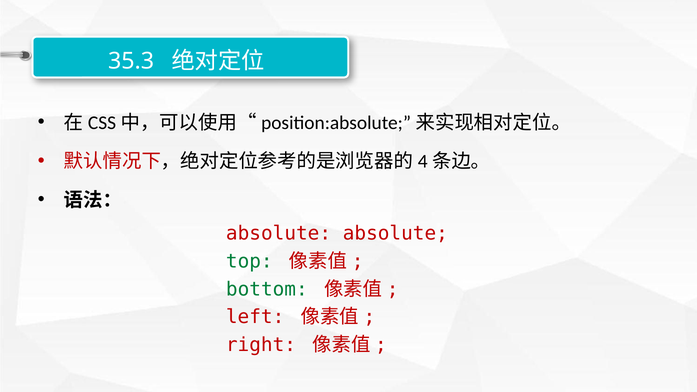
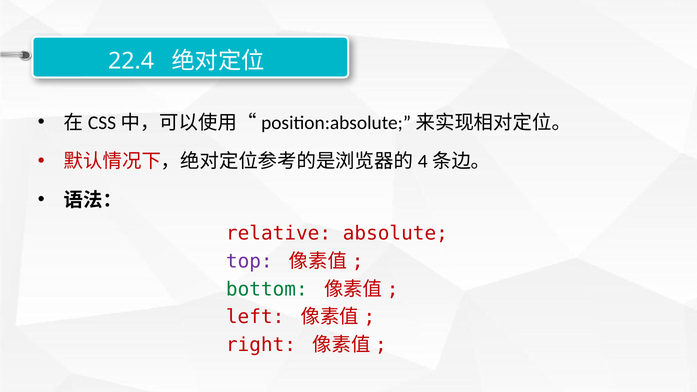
35.3: 35.3 -> 22.4 (131, 61)
absolute: absolute -> relative (279, 234)
top colour: green -> purple (249, 261)
